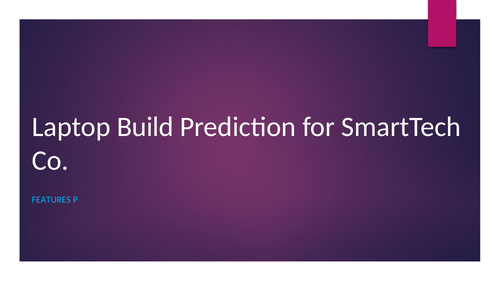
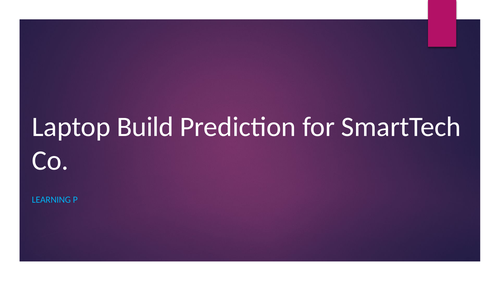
FEATURES: FEATURES -> LEARNING (51, 200)
